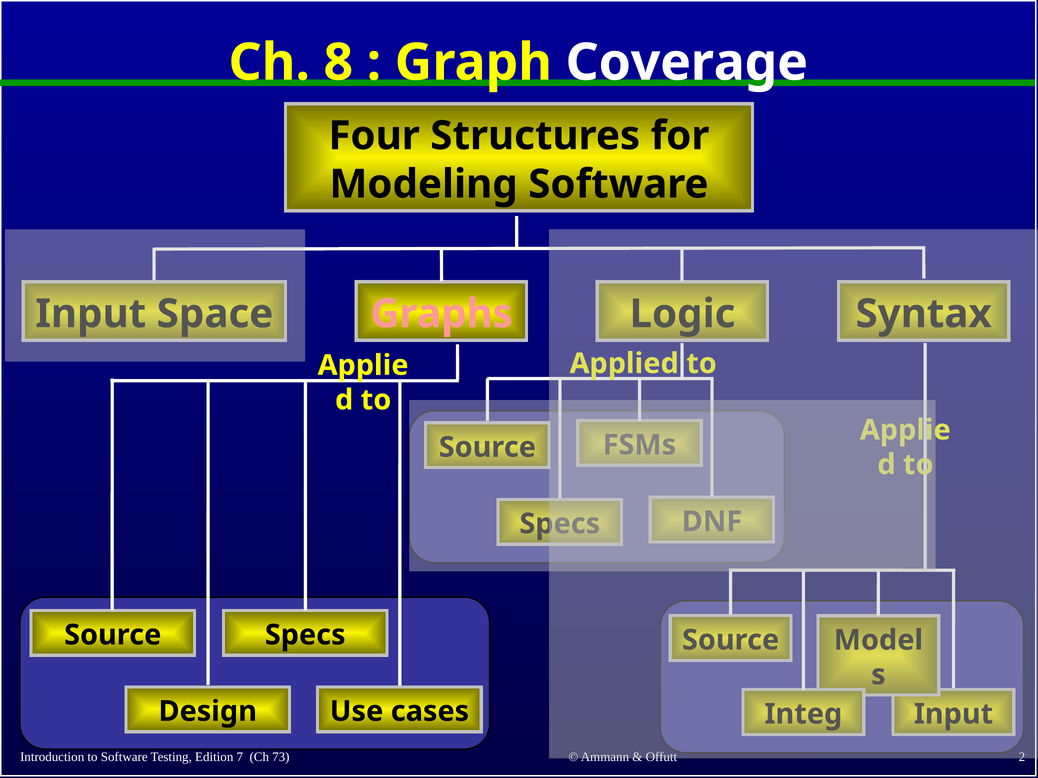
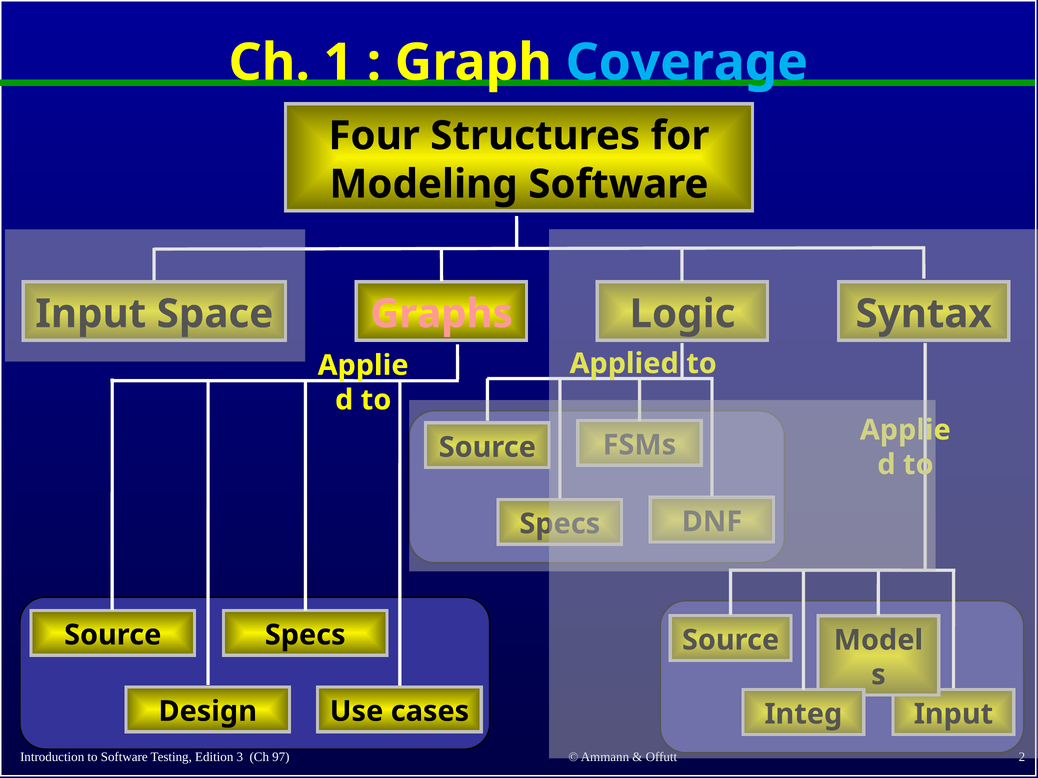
8: 8 -> 1 (338, 63)
Coverage colour: white -> light blue (687, 63)
7: 7 -> 3 (240, 757)
73: 73 -> 97 (281, 757)
